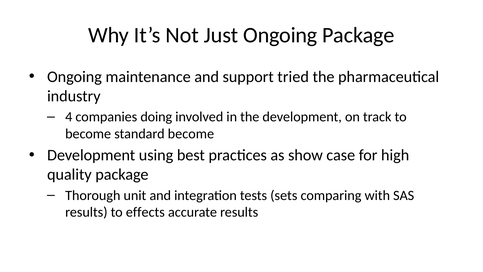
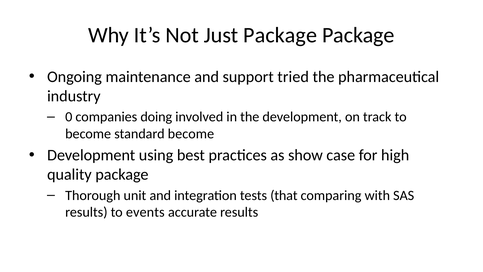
Just Ongoing: Ongoing -> Package (280, 35)
4: 4 -> 0 (69, 117)
sets: sets -> that (284, 195)
effects: effects -> events (145, 212)
